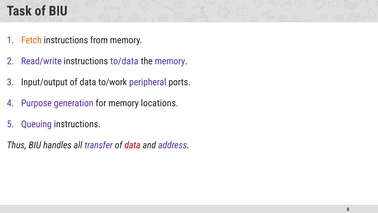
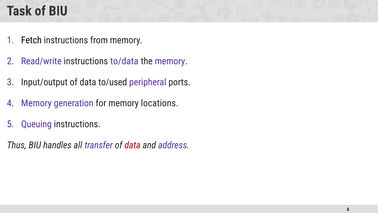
Fetch colour: orange -> black (31, 40)
to/work: to/work -> to/used (113, 82)
Purpose: Purpose -> Memory (36, 103)
